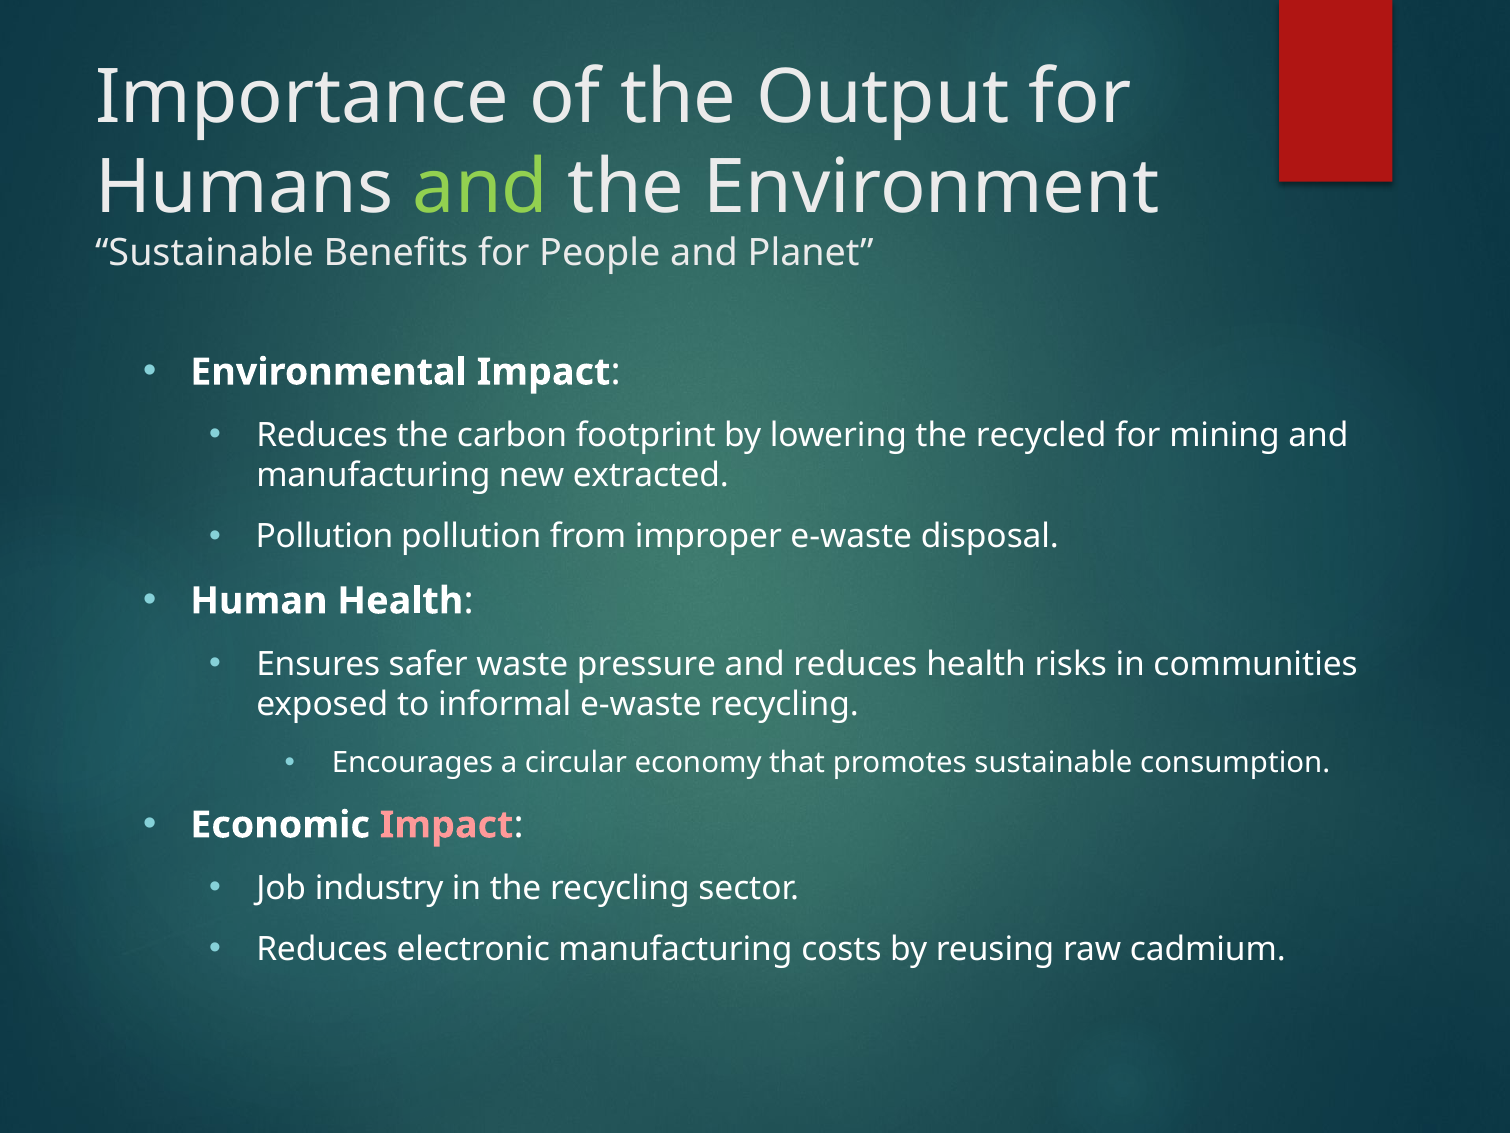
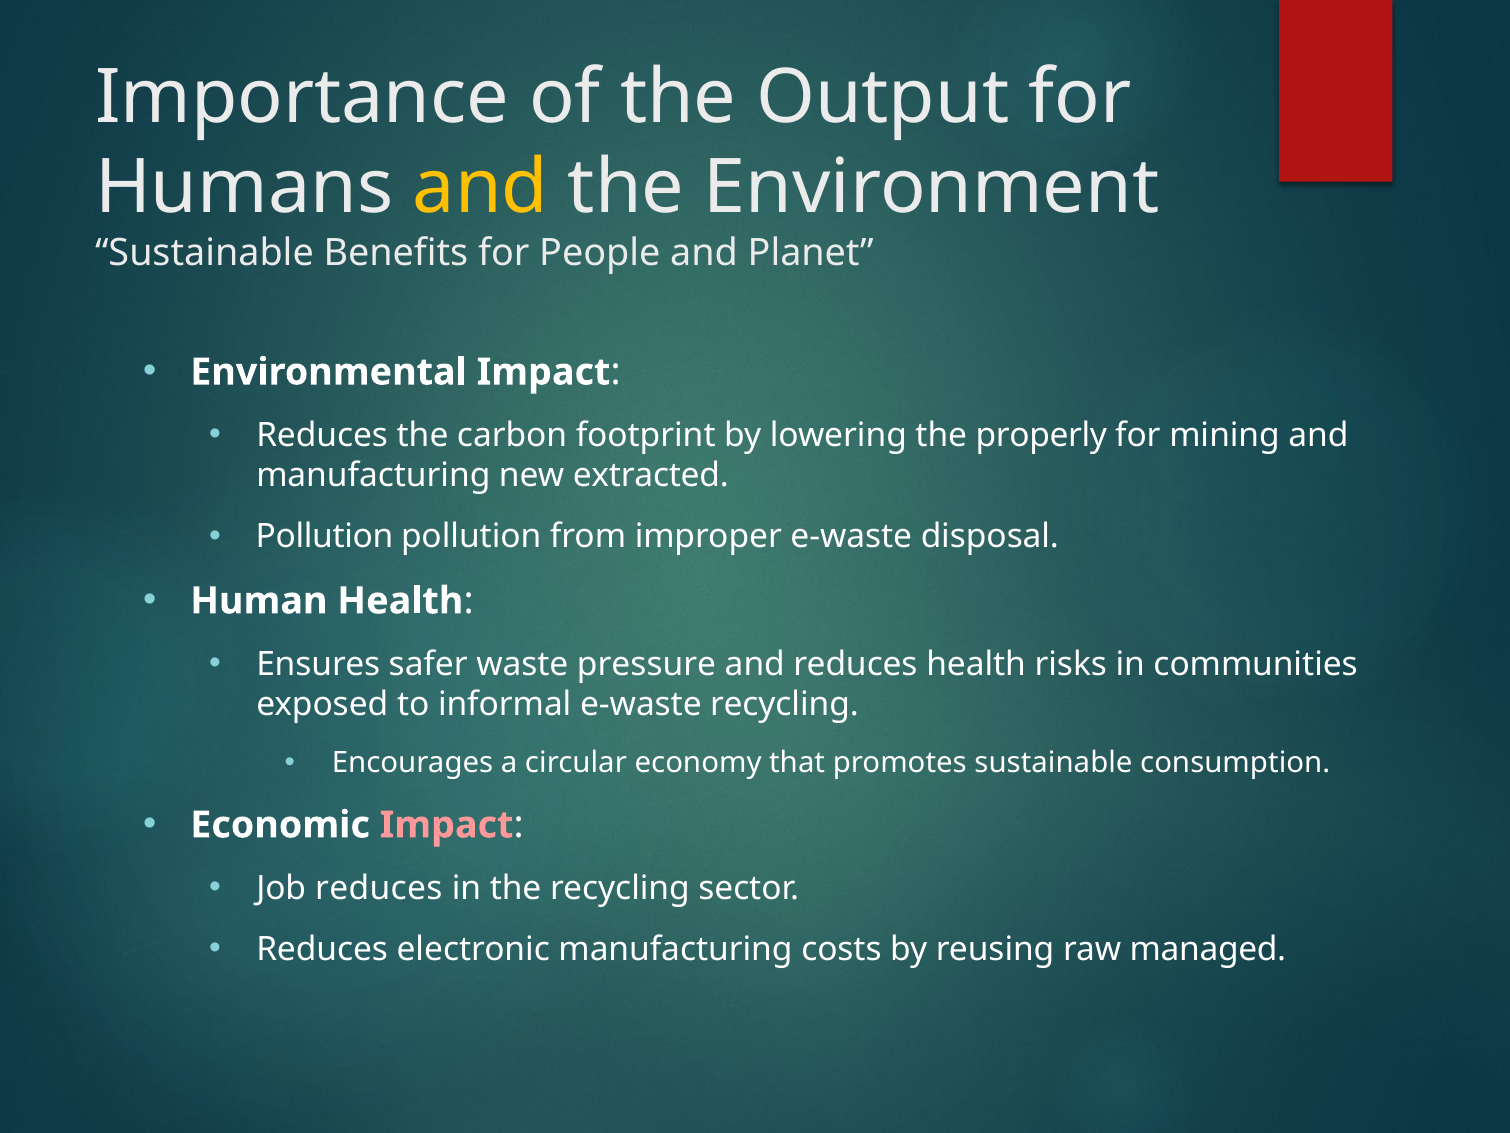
and colour: light green -> yellow (481, 188)
recycled: recycled -> properly (1041, 435)
Job industry: industry -> reduces (379, 888)
cadmium: cadmium -> managed (1208, 949)
